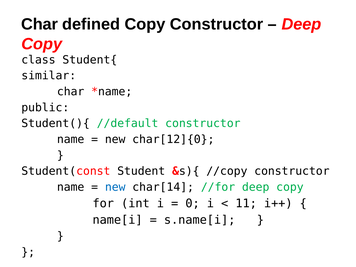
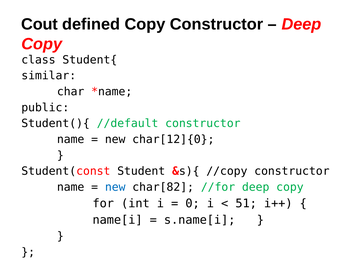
Char: Char -> Cout (40, 24)
char[14: char[14 -> char[82 (163, 187)
11: 11 -> 51 (246, 203)
